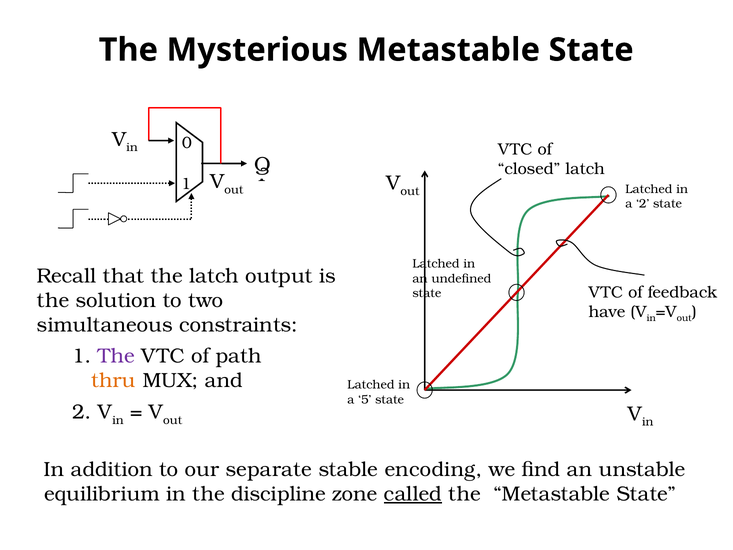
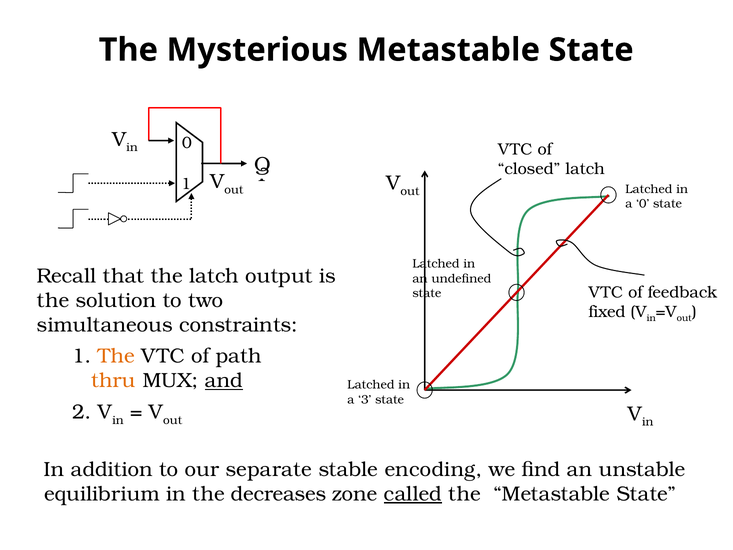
a 2: 2 -> 0 (643, 204)
have: have -> fixed (607, 312)
The colour: purple -> orange (116, 356)
and underline: none -> present (224, 381)
5: 5 -> 3 (365, 399)
discipline: discipline -> decreases (279, 494)
